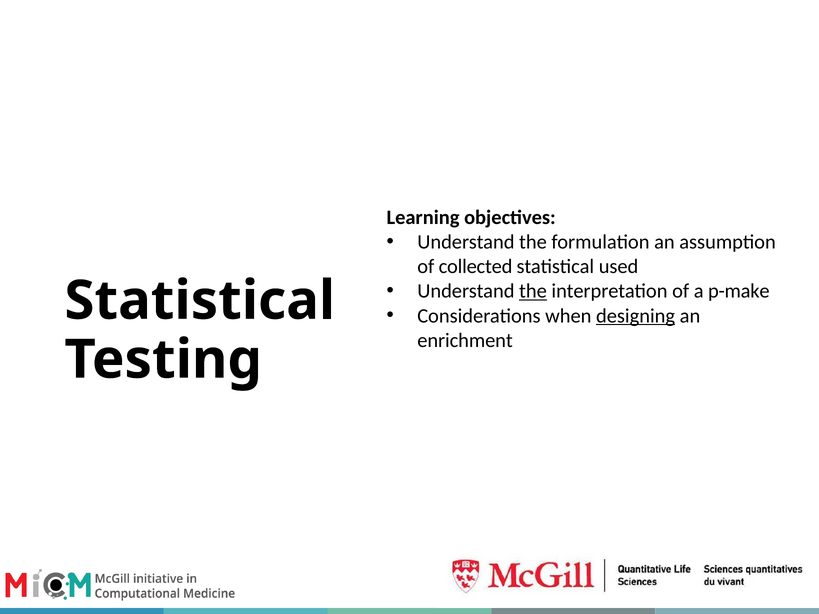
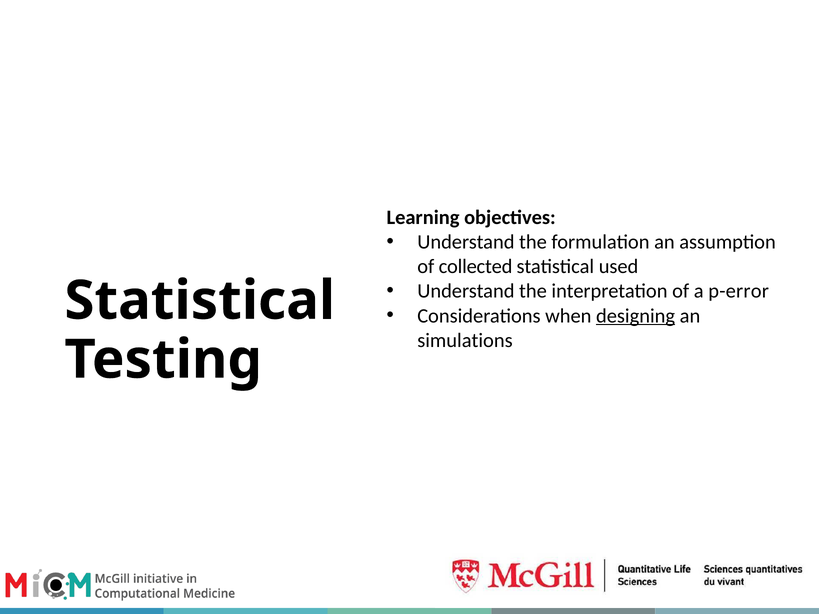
the underline: present -> none (533, 291)
p-make: p-make -> p-error (739, 291)
enrichment: enrichment -> simulations (465, 340)
